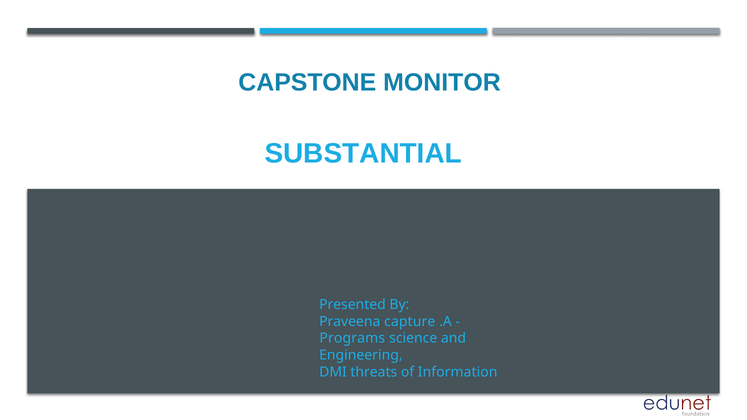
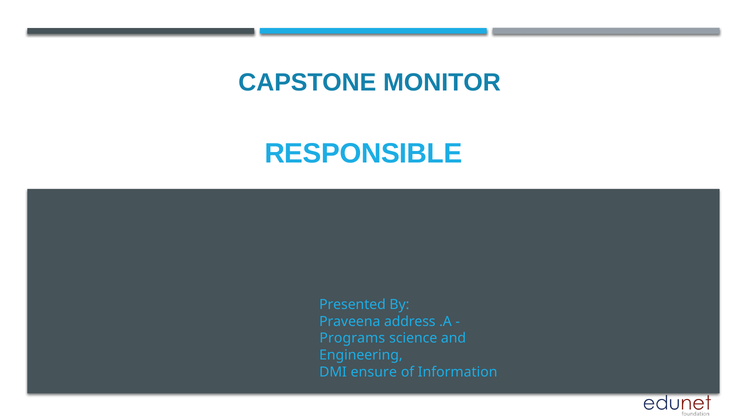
SUBSTANTIAL: SUBSTANTIAL -> RESPONSIBLE (363, 154)
capture: capture -> address (410, 322)
threats: threats -> ensure (374, 372)
